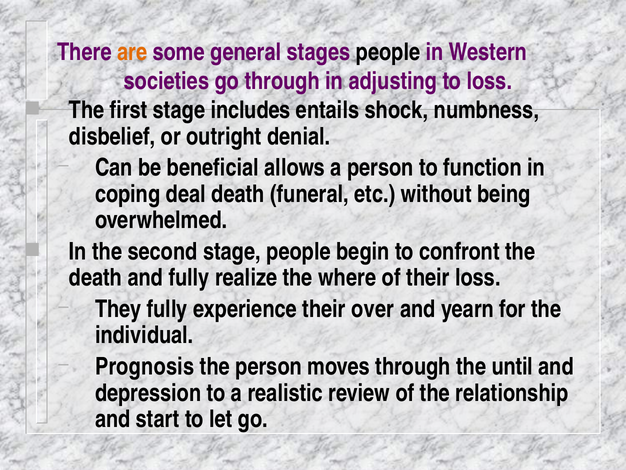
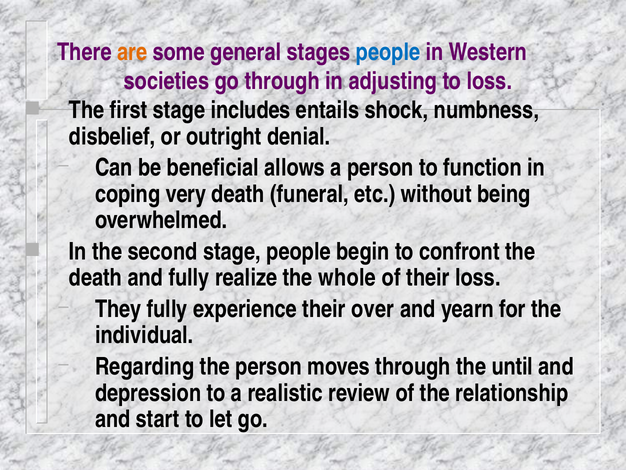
people colour: black -> blue (388, 52)
deal: deal -> very (186, 194)
where: where -> whole (347, 278)
Prognosis: Prognosis -> Regarding (145, 366)
